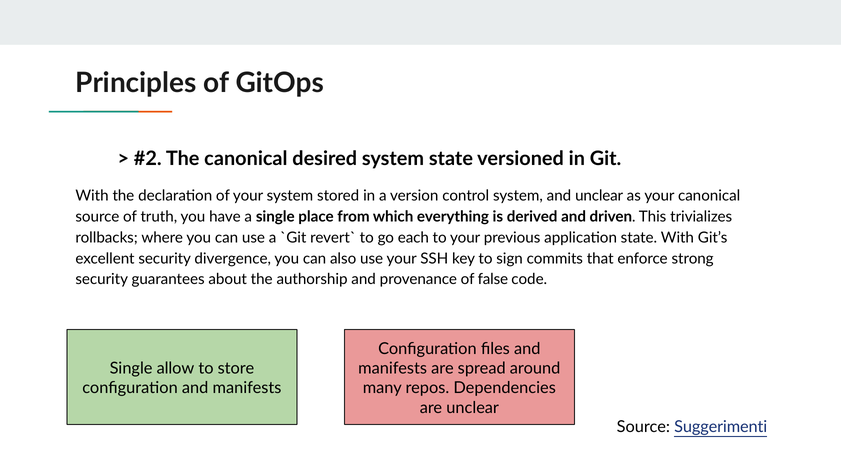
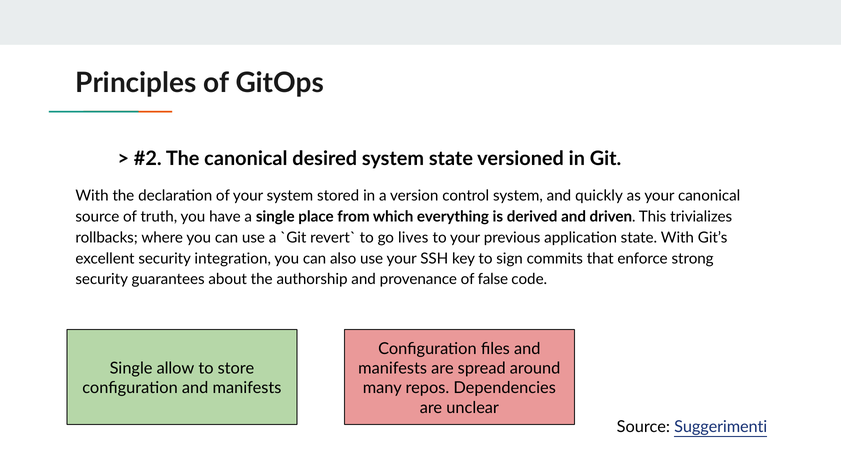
and unclear: unclear -> quickly (599, 196)
each: each -> lives (413, 238)
divergence: divergence -> integration (233, 259)
